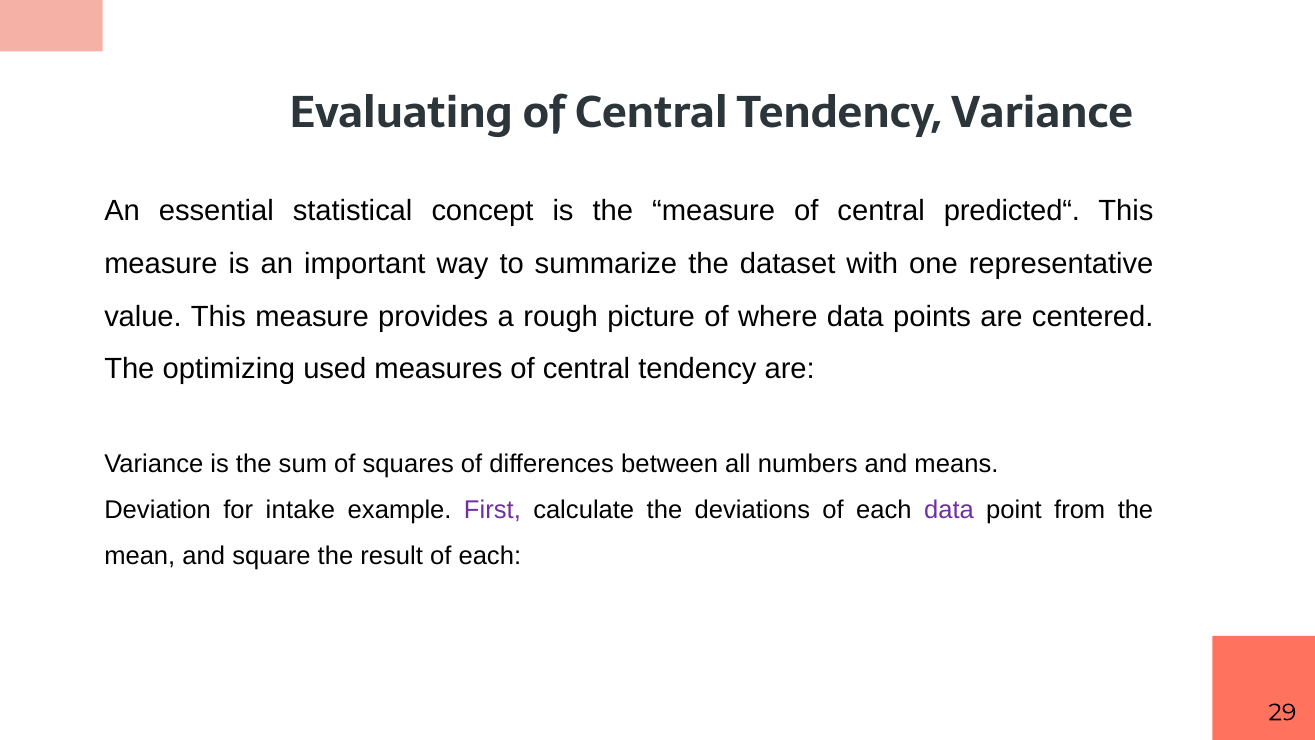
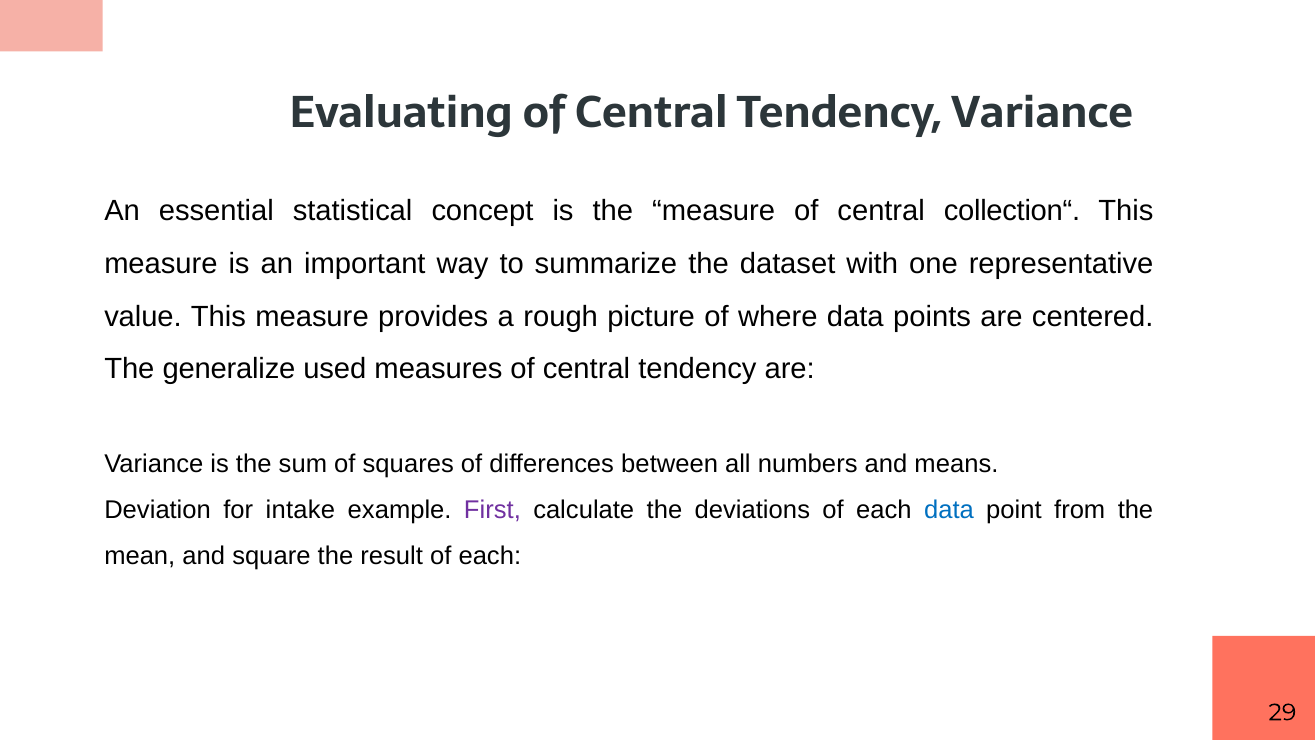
predicted“: predicted“ -> collection“ (1012, 211)
optimizing: optimizing -> generalize (229, 369)
data colour: purple -> blue (949, 510)
